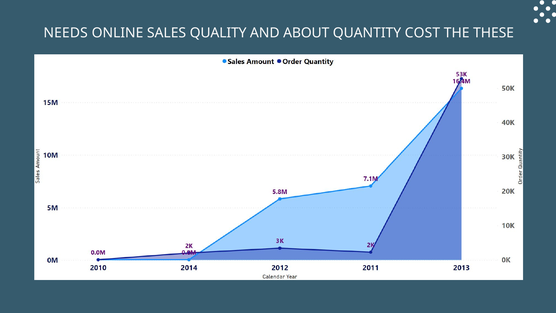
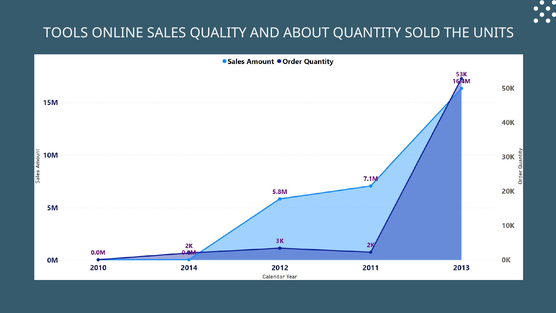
NEEDS: NEEDS -> TOOLS (66, 33)
COST: COST -> SOLD (423, 33)
THESE: THESE -> UNITS (494, 33)
